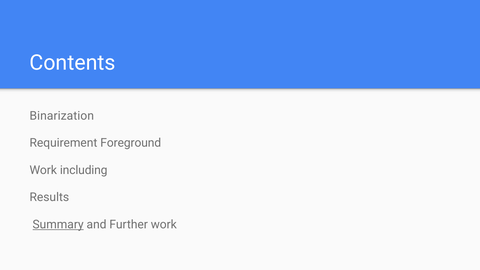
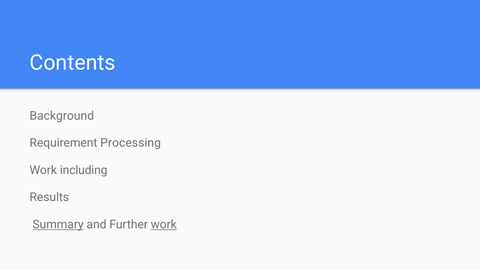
Binarization: Binarization -> Background (62, 116)
Foreground: Foreground -> Processing (131, 143)
work underline: none -> present (164, 225)
